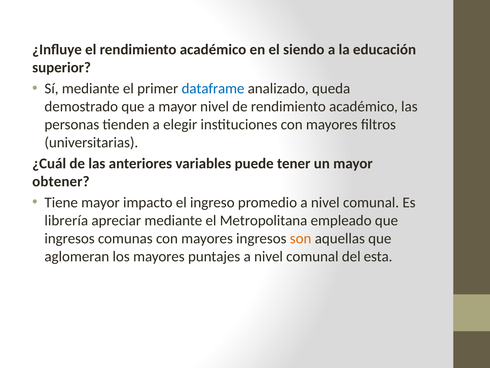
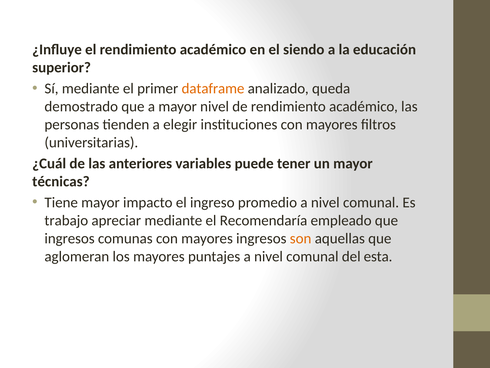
dataframe colour: blue -> orange (213, 89)
obtener: obtener -> técnicas (61, 181)
librería: librería -> trabajo (66, 220)
Metropolitana: Metropolitana -> Recomendaría (264, 220)
